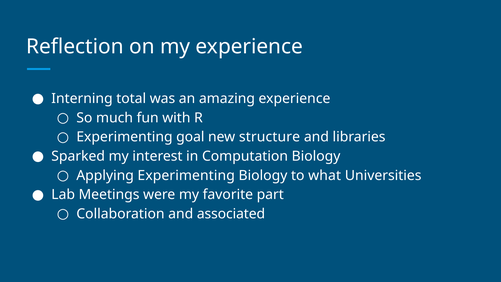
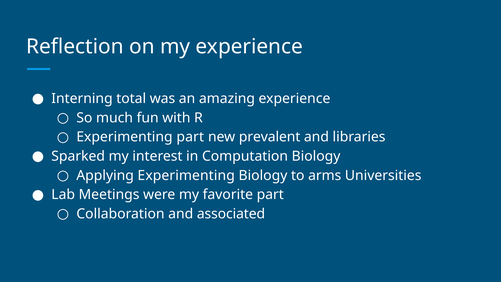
Experimenting goal: goal -> part (190, 137)
structure: structure -> prevalent (270, 137)
what: what -> arms (325, 175)
